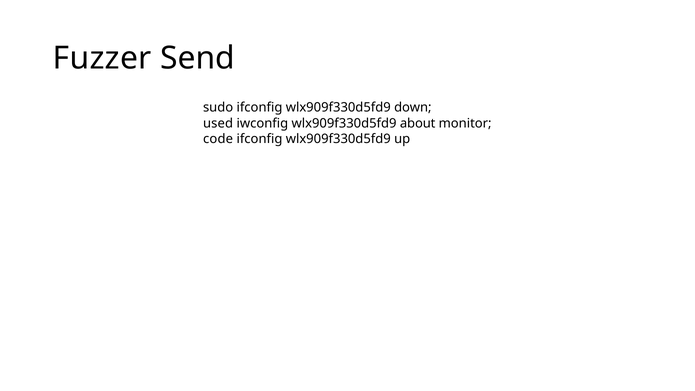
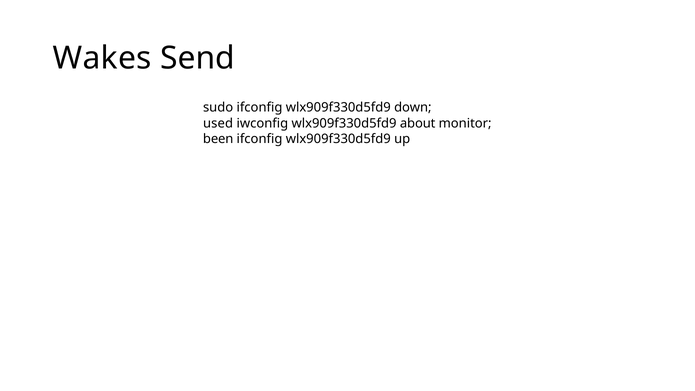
Fuzzer: Fuzzer -> Wakes (102, 58)
code: code -> been (218, 139)
